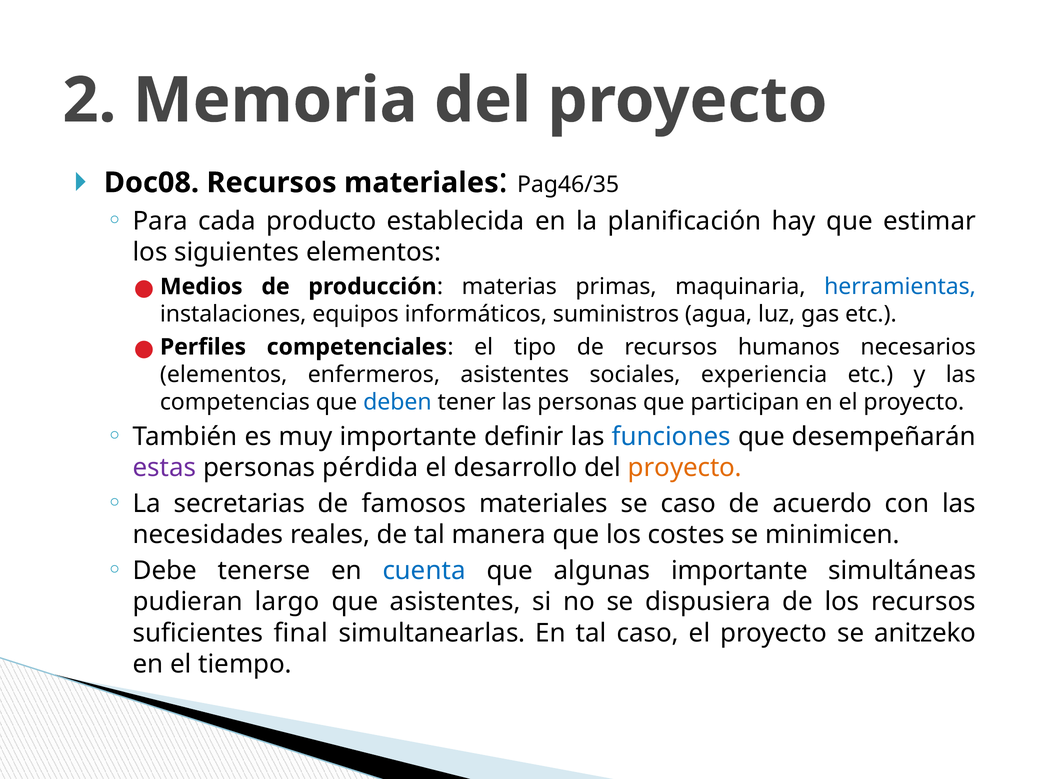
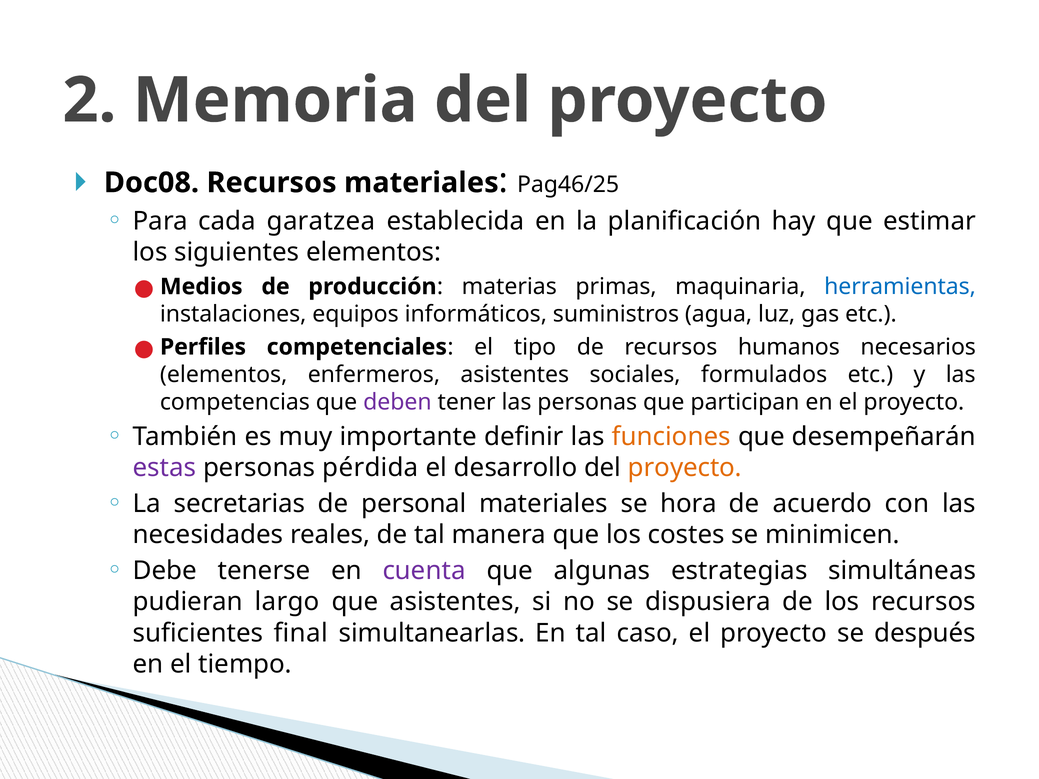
Pag46/35: Pag46/35 -> Pag46/25 (568, 185)
producto: producto -> garatzea (321, 221)
experiencia: experiencia -> formulados (764, 375)
deben colour: blue -> purple (397, 403)
funciones colour: blue -> orange (671, 437)
famosos: famosos -> personal (414, 504)
se caso: caso -> hora (688, 504)
cuenta colour: blue -> purple (424, 571)
algunas importante: importante -> estrategias (739, 571)
anitzeko: anitzeko -> después (925, 633)
